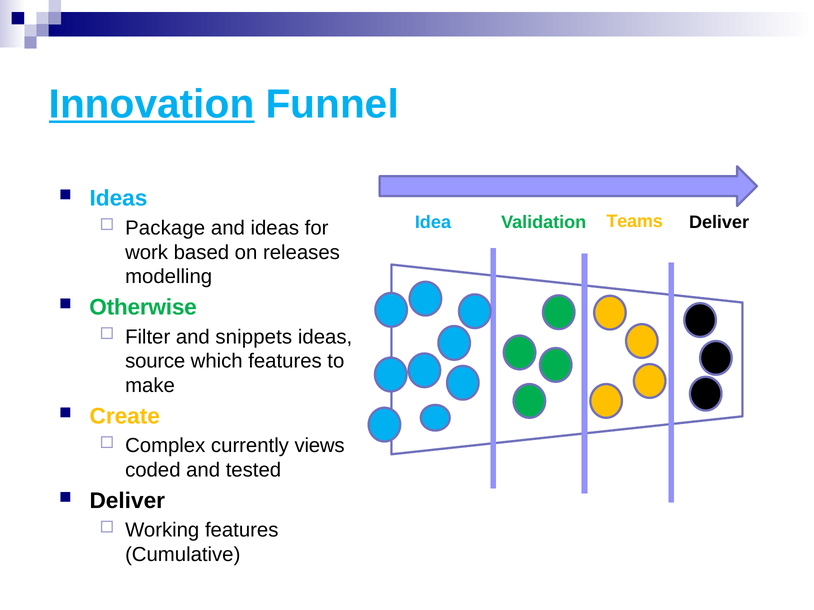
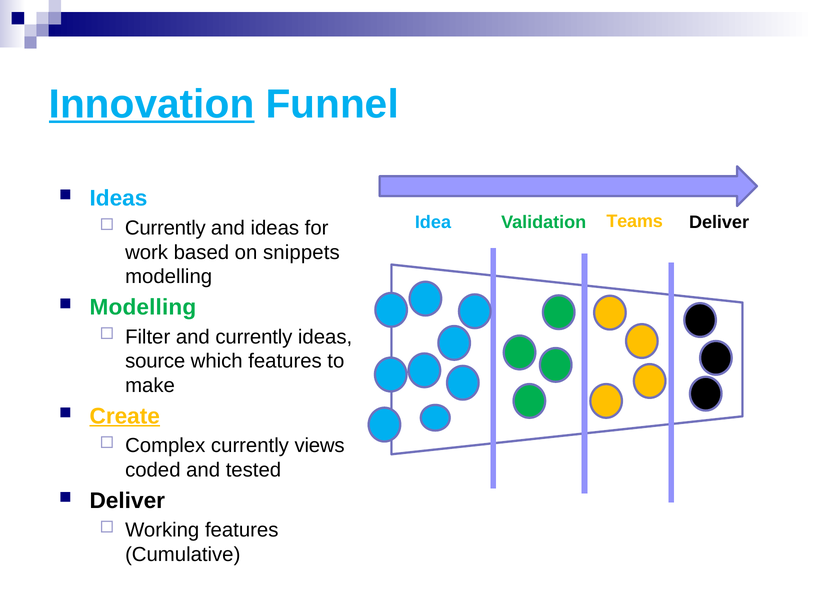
Package: Package -> Currently (165, 228)
releases: releases -> snippets (301, 253)
Otherwise: Otherwise -> Modelling (143, 307)
and snippets: snippets -> currently (254, 337)
Create underline: none -> present (125, 416)
